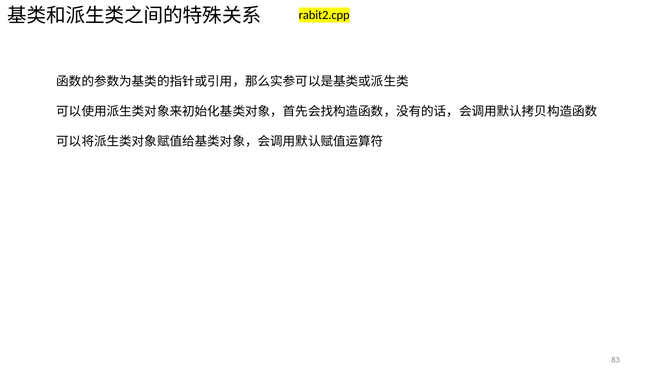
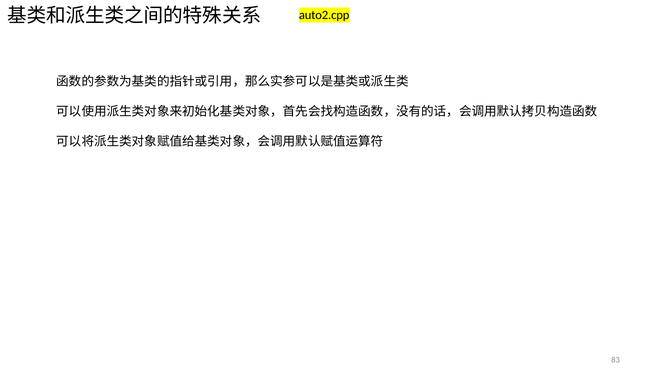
rabit2.cpp: rabit2.cpp -> auto2.cpp (324, 15)
